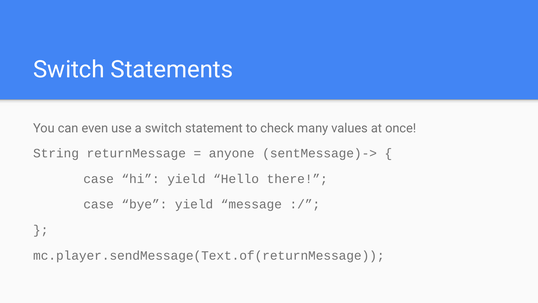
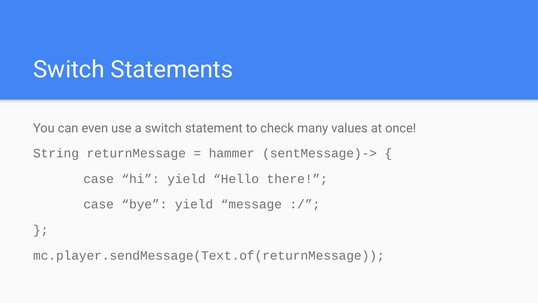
anyone: anyone -> hammer (232, 153)
